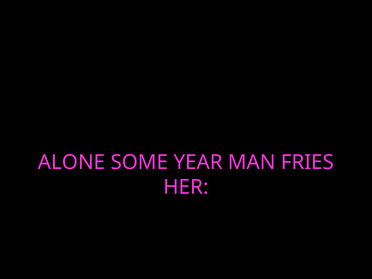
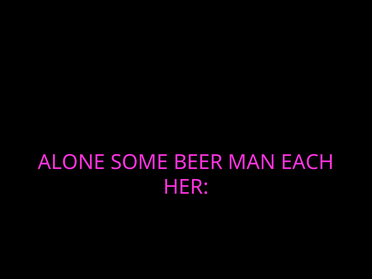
YEAR: YEAR -> BEER (198, 162)
FRIES: FRIES -> EACH (307, 162)
